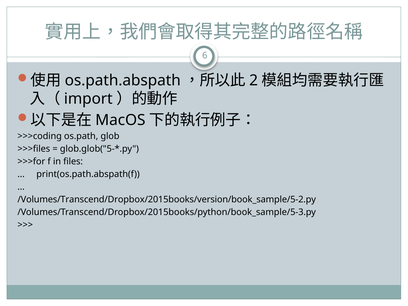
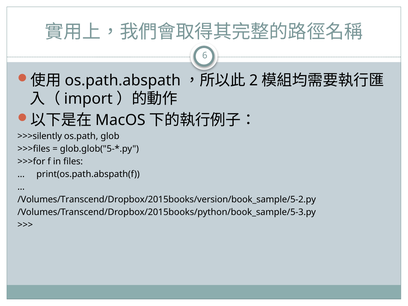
>>>coding: >>>coding -> >>>silently (40, 136)
